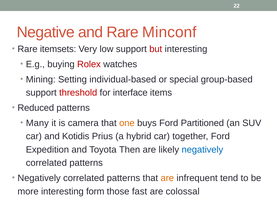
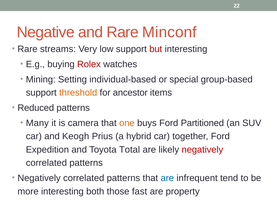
itemsets: itemsets -> streams (58, 49)
threshold colour: red -> orange (78, 93)
interface: interface -> ancestor (130, 93)
Kotidis: Kotidis -> Keogh (76, 136)
Then: Then -> Total (130, 149)
negatively colour: blue -> red (202, 149)
are colour: orange -> blue (167, 178)
form: form -> both (95, 191)
colossal: colossal -> property (183, 191)
